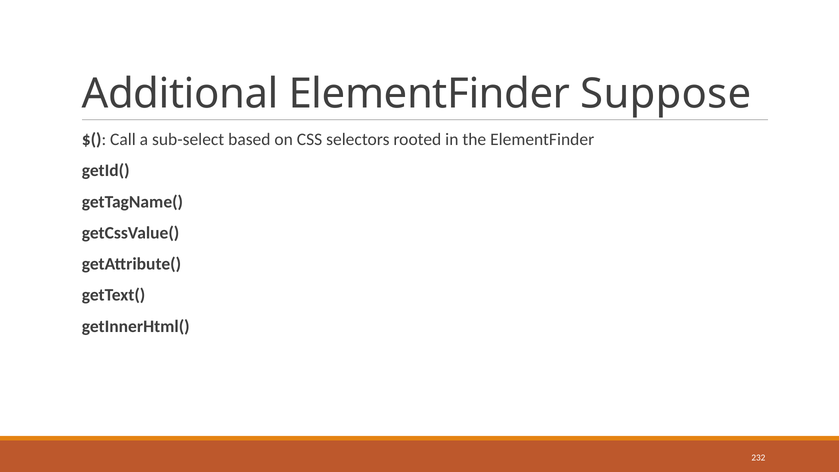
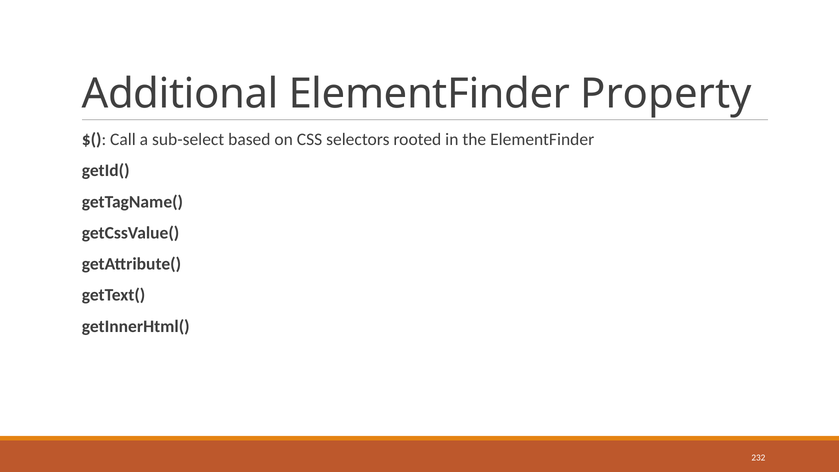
Suppose: Suppose -> Property (666, 94)
